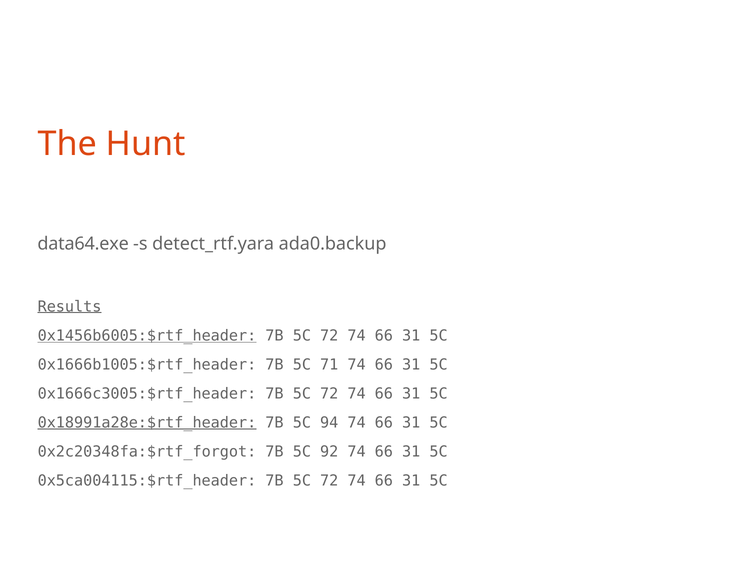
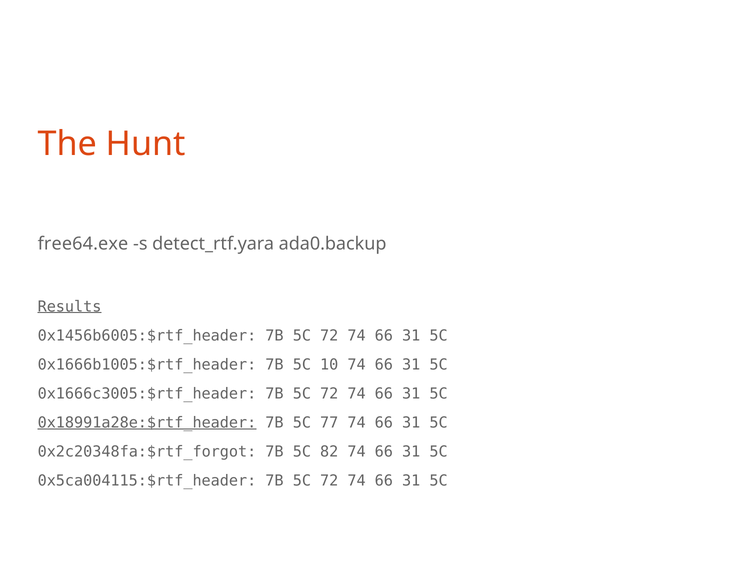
data64.exe: data64.exe -> free64.exe (83, 244)
0x1456b6005:$rtf_header underline: present -> none (147, 336)
71: 71 -> 10 (329, 365)
94: 94 -> 77 (329, 422)
92: 92 -> 82 (329, 451)
